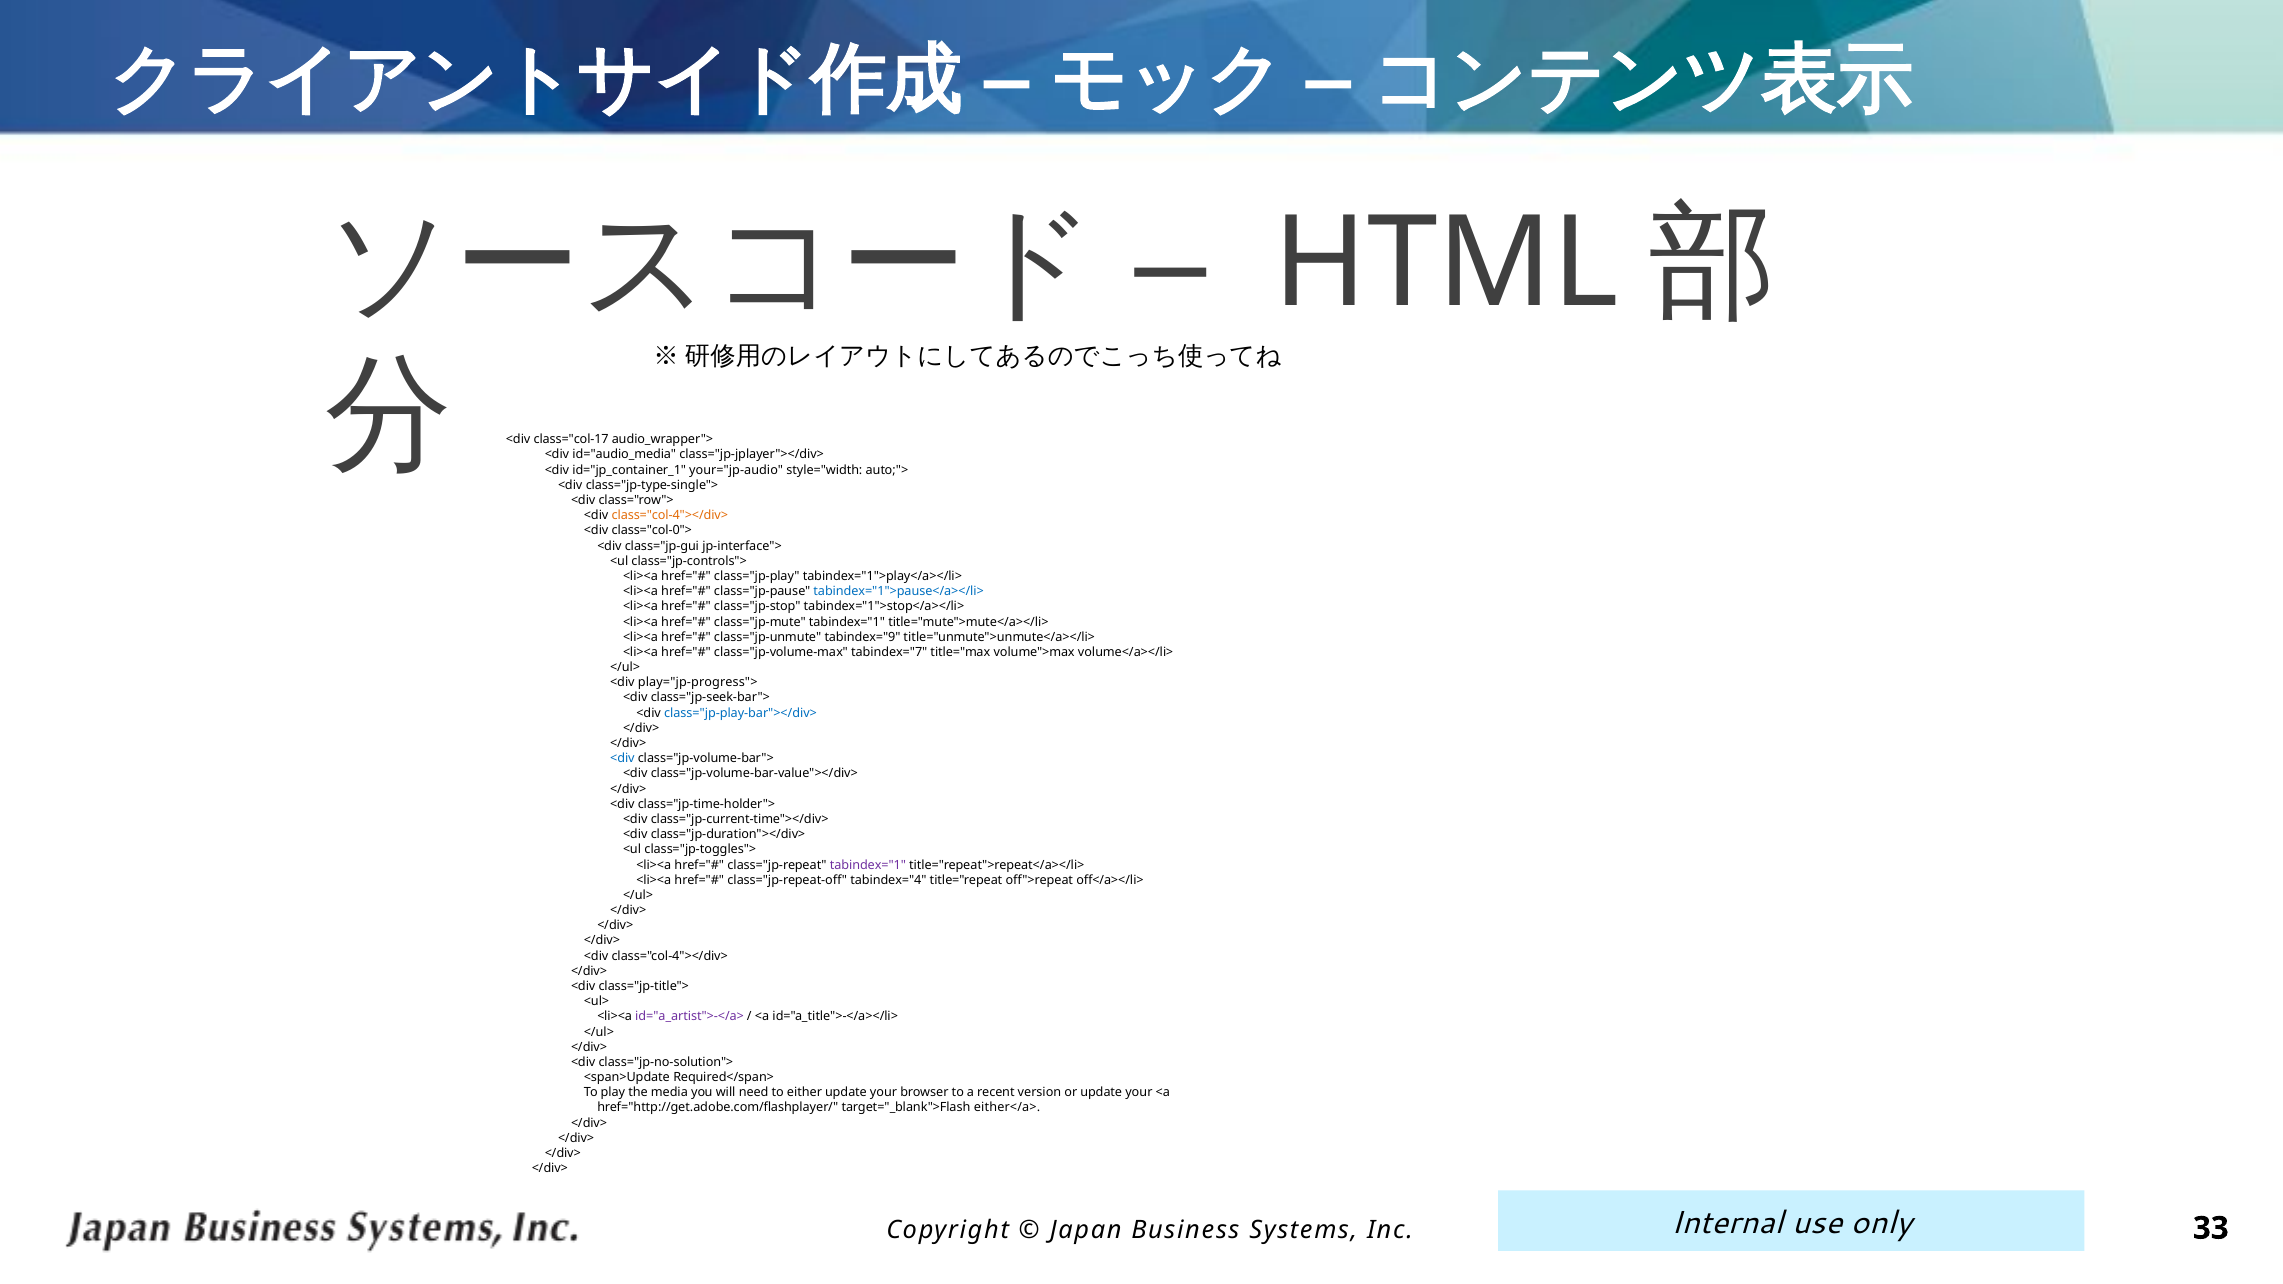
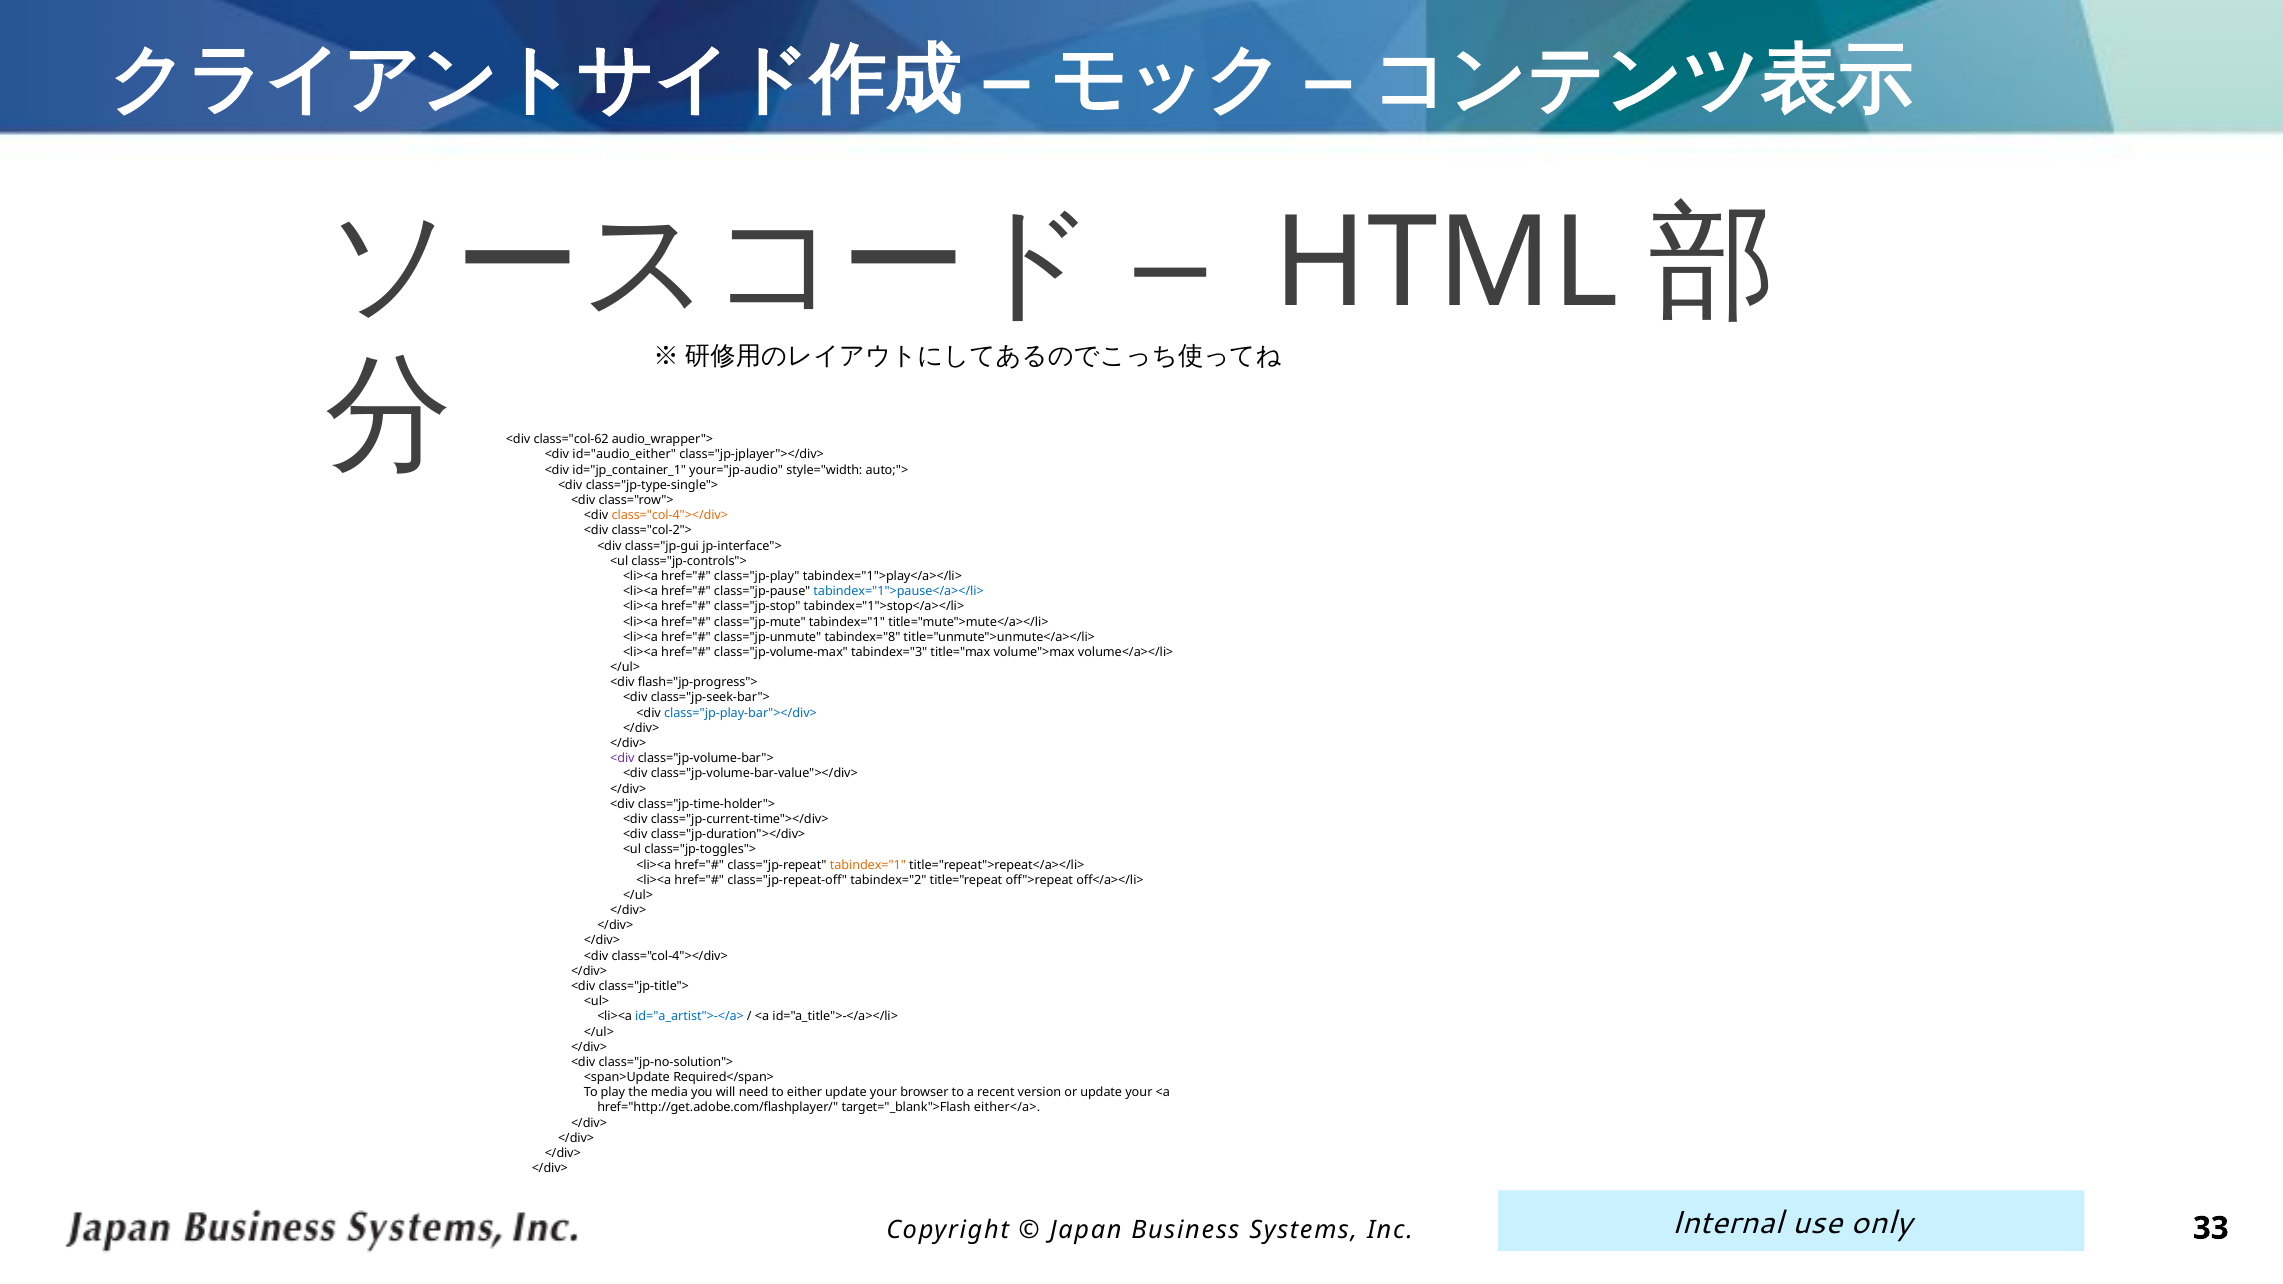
class="col-17: class="col-17 -> class="col-62 (571, 440)
id="audio_media: id="audio_media -> id="audio_either (624, 455)
class="col-0">: class="col-0"> -> class="col-2"> (652, 531)
tabindex="9: tabindex="9 -> tabindex="8 (862, 637)
tabindex="7: tabindex="7 -> tabindex="3 (889, 652)
play="jp-progress">: play="jp-progress"> -> flash="jp-progress"> (698, 683)
<div colour: blue -> purple (622, 759)
tabindex="1 colour: purple -> orange (868, 865)
tabindex="4: tabindex="4 -> tabindex="2 (888, 880)
id="a_artist">-</a> colour: purple -> blue (690, 1017)
